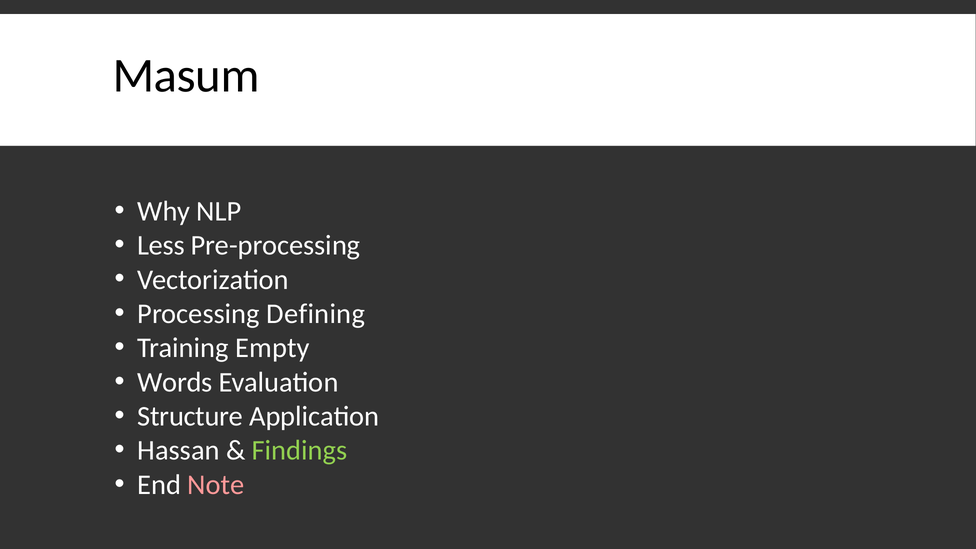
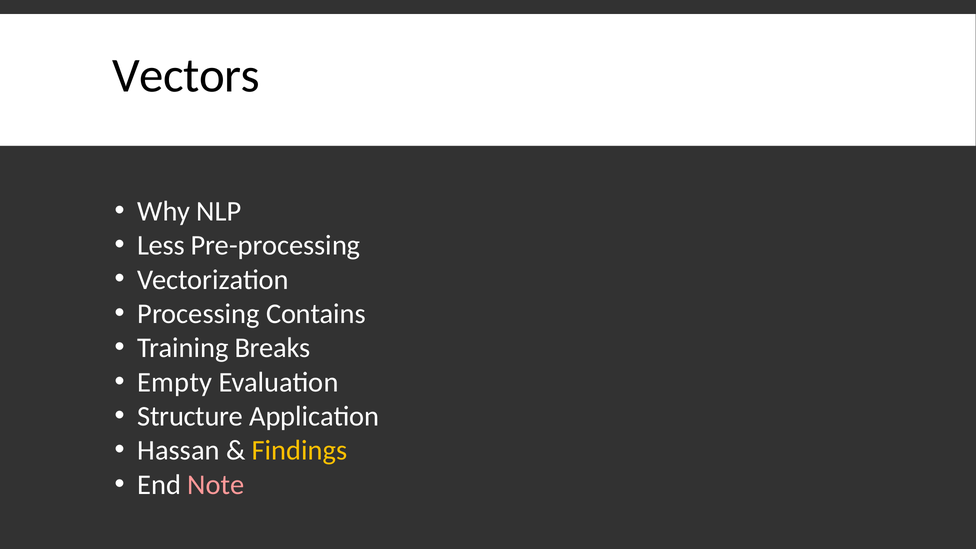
Masum: Masum -> Vectors (186, 76)
Defining: Defining -> Contains (316, 314)
Empty: Empty -> Breaks (273, 348)
Words: Words -> Empty (175, 382)
Findings colour: light green -> yellow (299, 451)
